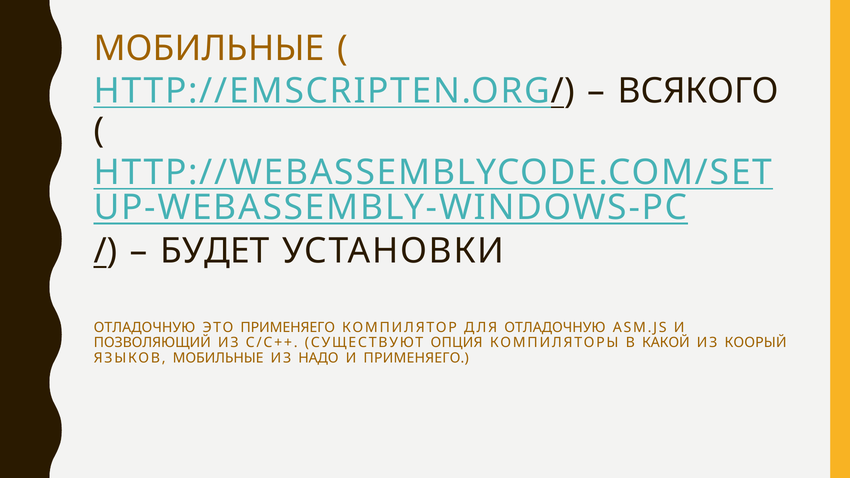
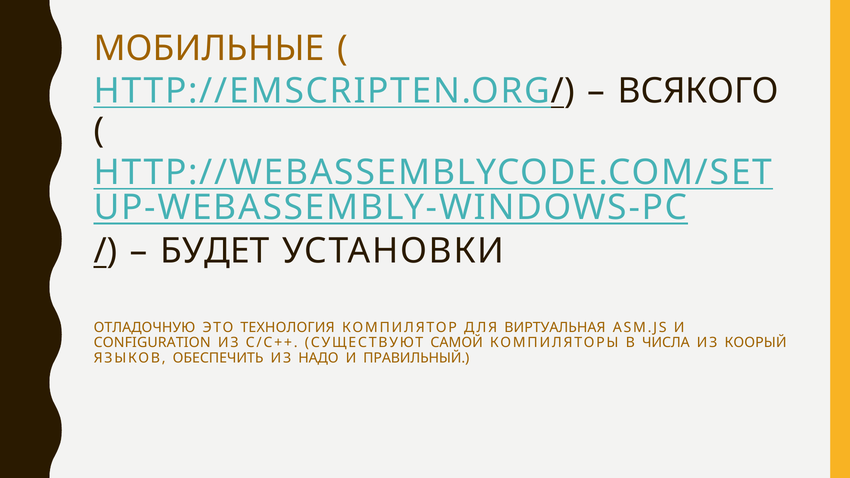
ЭТО ПРИМЕНЯЕГО: ПРИМЕНЯЕГО -> ТЕХНОЛОГИЯ (288, 328)
ДЛЯ ОТЛАДОЧНУЮ: ОТЛАДОЧНУЮ -> ВИРТУАЛЬНАЯ (555, 328)
ПОЗВОЛЯЮЩИЙ: ПОЗВОЛЯЮЩИЙ -> CONFIGURATION (152, 343)
ОПЦИЯ: ОПЦИЯ -> САМОЙ (457, 343)
КАКОЙ: КАКОЙ -> ЧИСЛА (666, 343)
ЯЗЫКОВ МОБИЛЬНЫЕ: МОБИЛЬНЫЕ -> ОБЕСПЕЧИТЬ (218, 358)
И ПРИМЕНЯЕГО: ПРИМЕНЯЕГО -> ПРАВИЛЬНЫЙ (416, 358)
